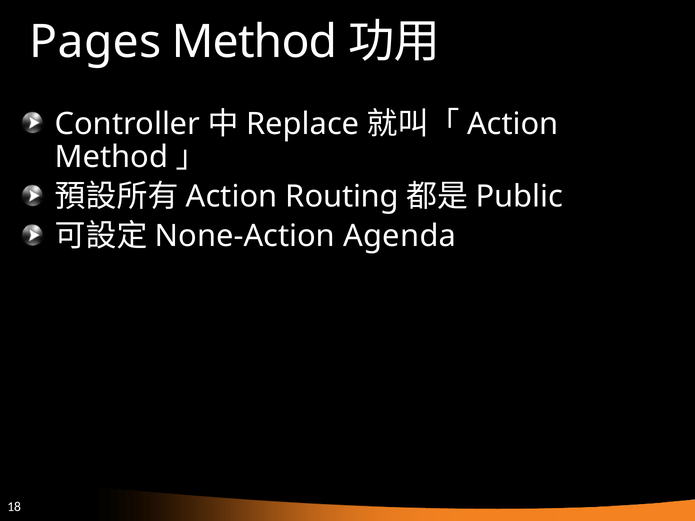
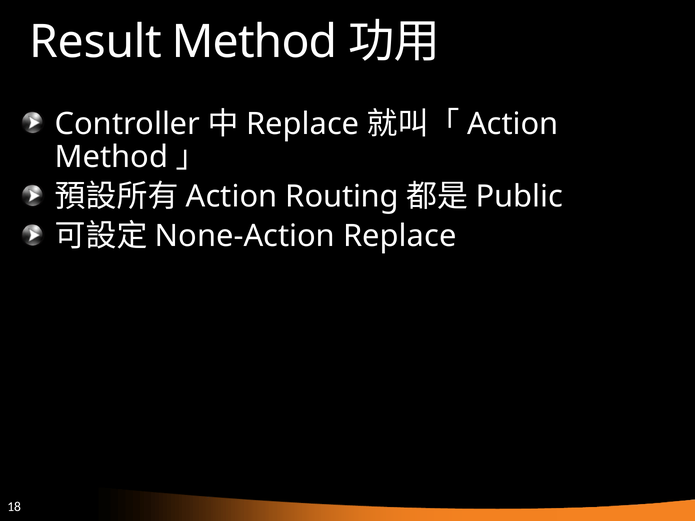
Pages: Pages -> Result (96, 42)
Agenda: Agenda -> Replace (400, 236)
